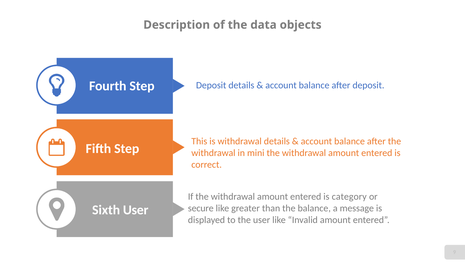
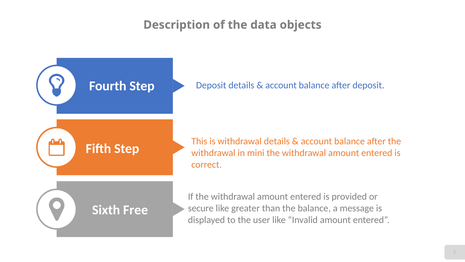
category: category -> provided (349, 196)
Sixth User: User -> Free (136, 210)
